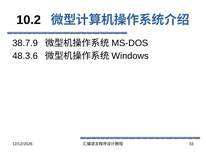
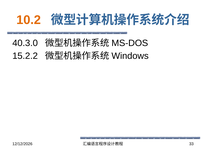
10.2 colour: black -> orange (29, 20)
38.7.9: 38.7.9 -> 40.3.0 (25, 43)
48.3.6: 48.3.6 -> 15.2.2 (25, 56)
